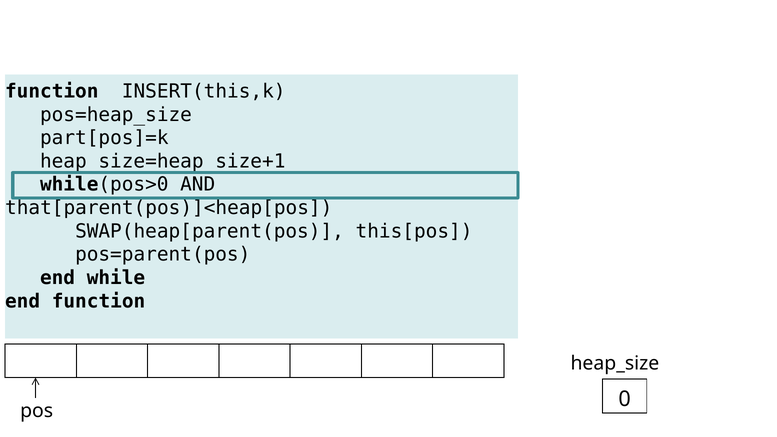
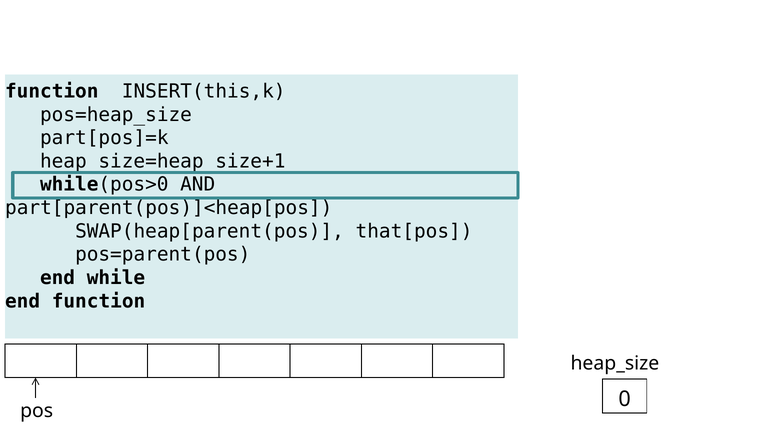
that[parent(pos)]<heap[pos: that[parent(pos)]<heap[pos -> part[parent(pos)]<heap[pos (169, 208)
this[pos: this[pos -> that[pos (414, 231)
